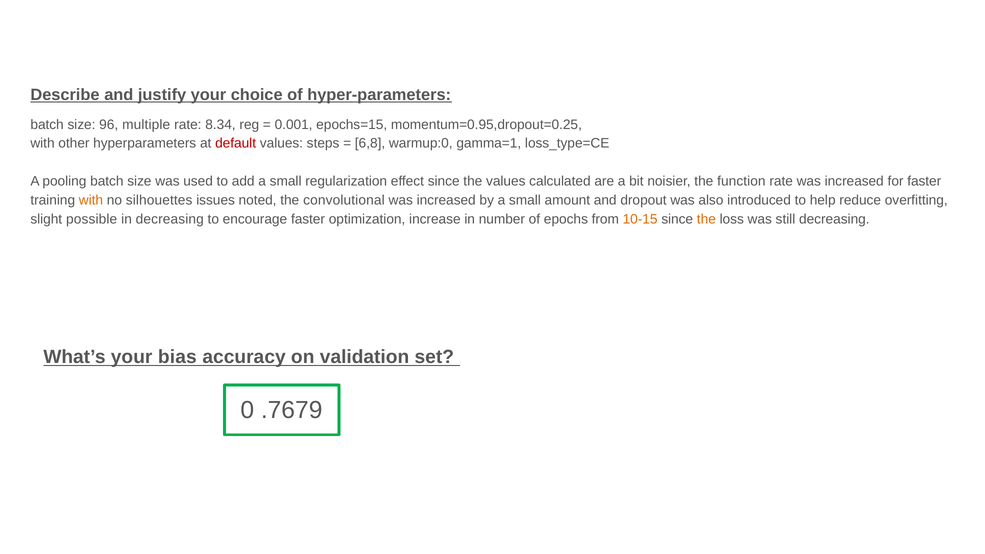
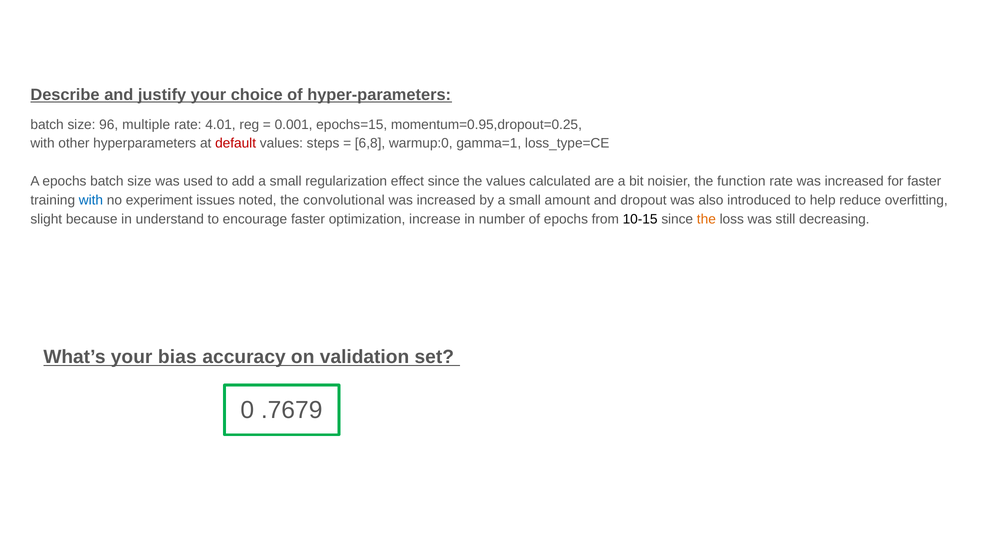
8.34: 8.34 -> 4.01 (220, 125)
A pooling: pooling -> epochs (64, 181)
with colour: orange -> blue (91, 200)
silhouettes: silhouettes -> experiment (159, 200)
possible: possible -> because (92, 219)
in decreasing: decreasing -> understand (170, 219)
10-15 colour: orange -> black (640, 219)
